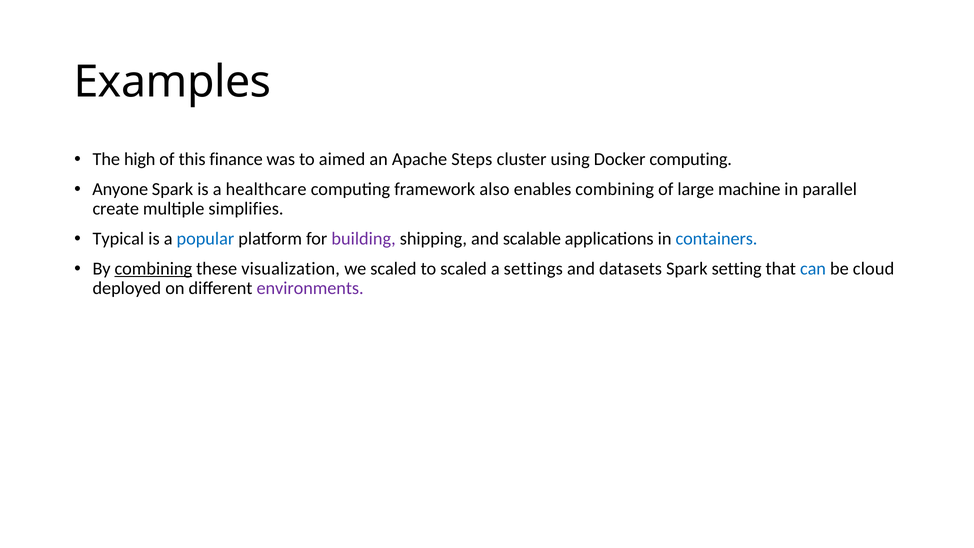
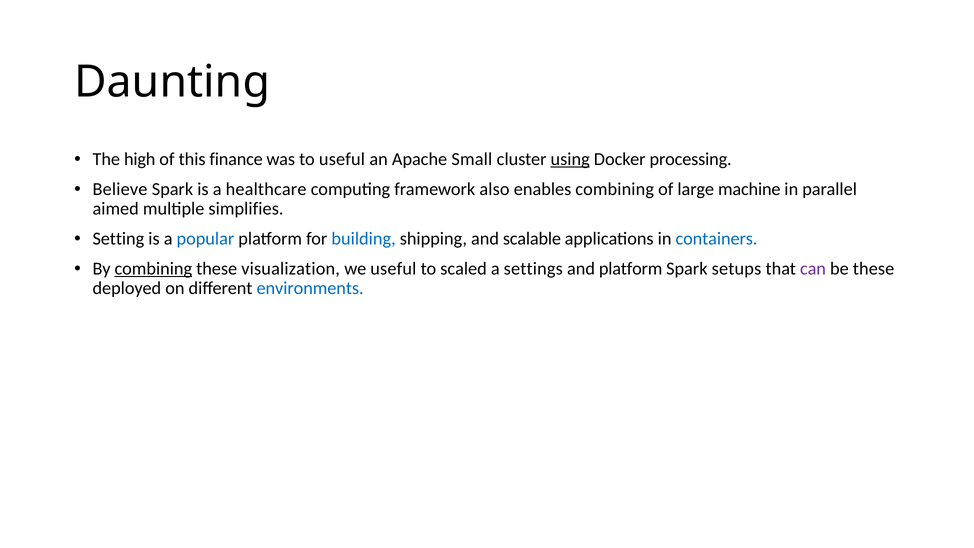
Examples: Examples -> Daunting (172, 82)
to aimed: aimed -> useful (342, 159)
Steps: Steps -> Small (472, 159)
using underline: none -> present (570, 159)
Docker computing: computing -> processing (691, 159)
Anyone: Anyone -> Believe (120, 189)
create: create -> aimed (116, 209)
Typical: Typical -> Setting (118, 239)
building colour: purple -> blue (364, 239)
we scaled: scaled -> useful (393, 269)
and datasets: datasets -> platform (631, 269)
setting: setting -> setups (736, 269)
can colour: blue -> purple (813, 269)
be cloud: cloud -> these (874, 269)
environments colour: purple -> blue (310, 288)
